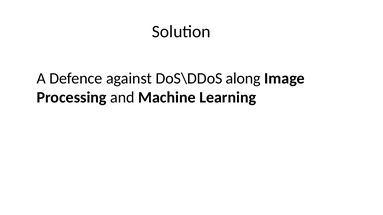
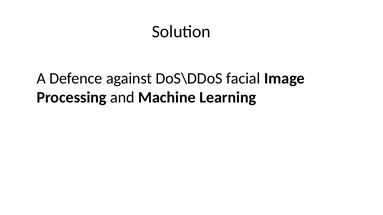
along: along -> facial (243, 78)
